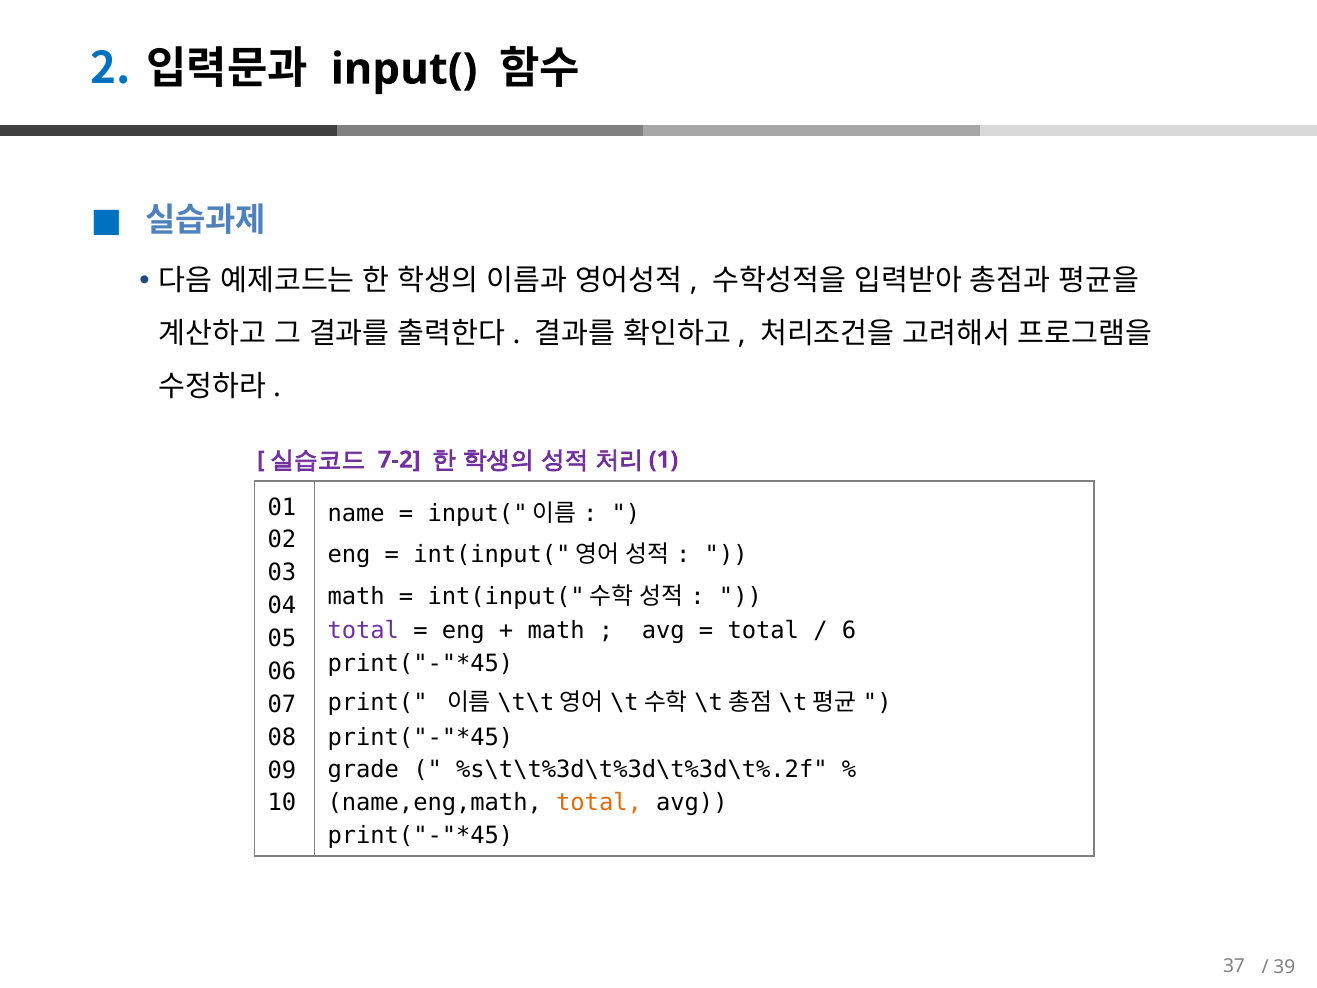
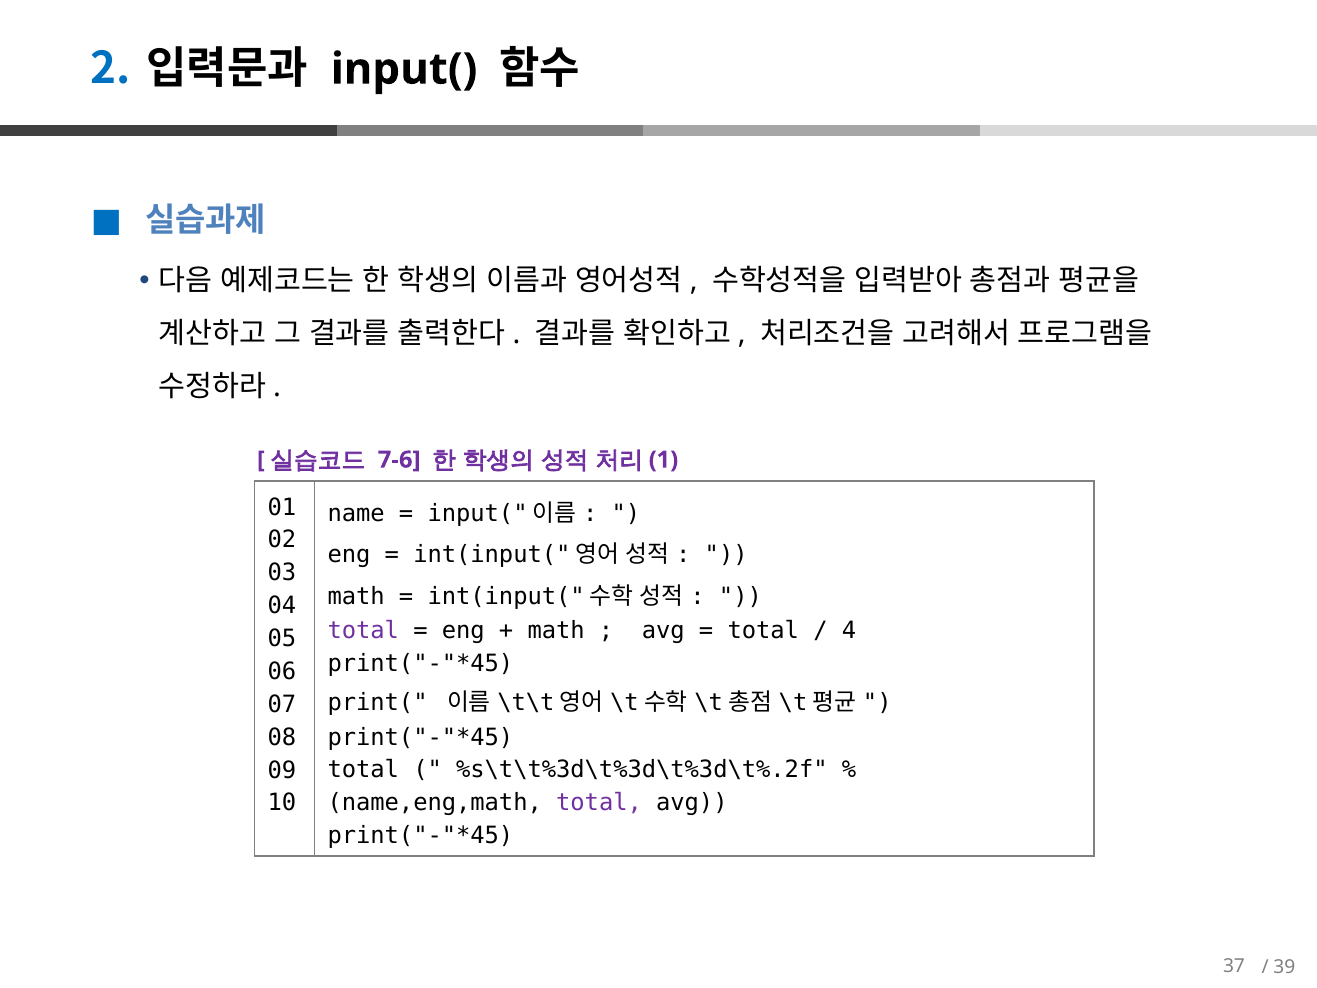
7-2: 7-2 -> 7-6 (399, 460)
6: 6 -> 4 (849, 630)
grade: grade -> total (363, 770)
total colour: orange -> purple (599, 803)
